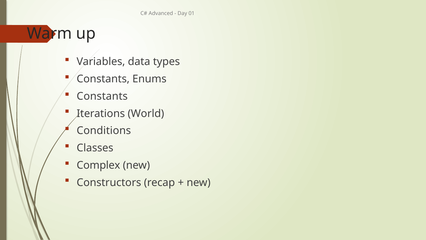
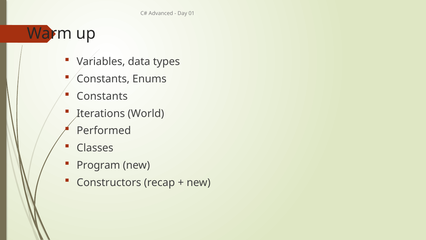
Conditions: Conditions -> Performed (104, 131)
Complex: Complex -> Program (98, 165)
